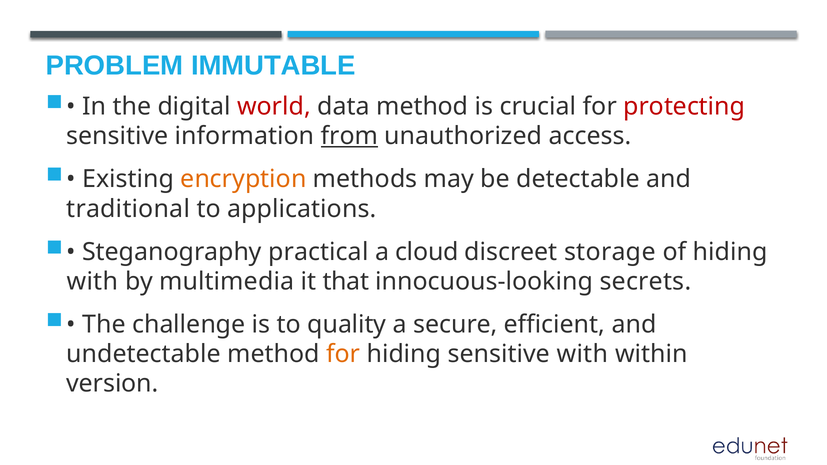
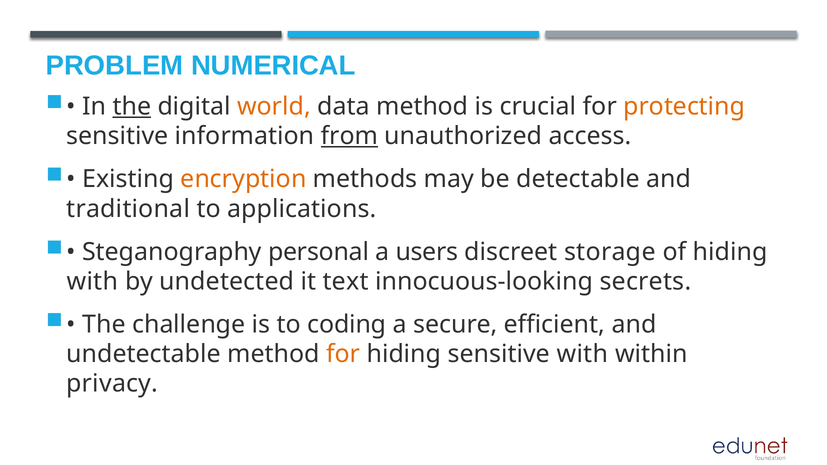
IMMUTABLE: IMMUTABLE -> NUMERICAL (273, 66)
the underline: none -> present (132, 107)
world colour: red -> orange (274, 107)
protecting colour: red -> orange (684, 107)
practical: practical -> personal (319, 252)
cloud: cloud -> users (427, 252)
multimedia: multimedia -> undetected (227, 282)
that: that -> text (346, 282)
quality: quality -> coding (347, 325)
version: version -> privacy (112, 384)
